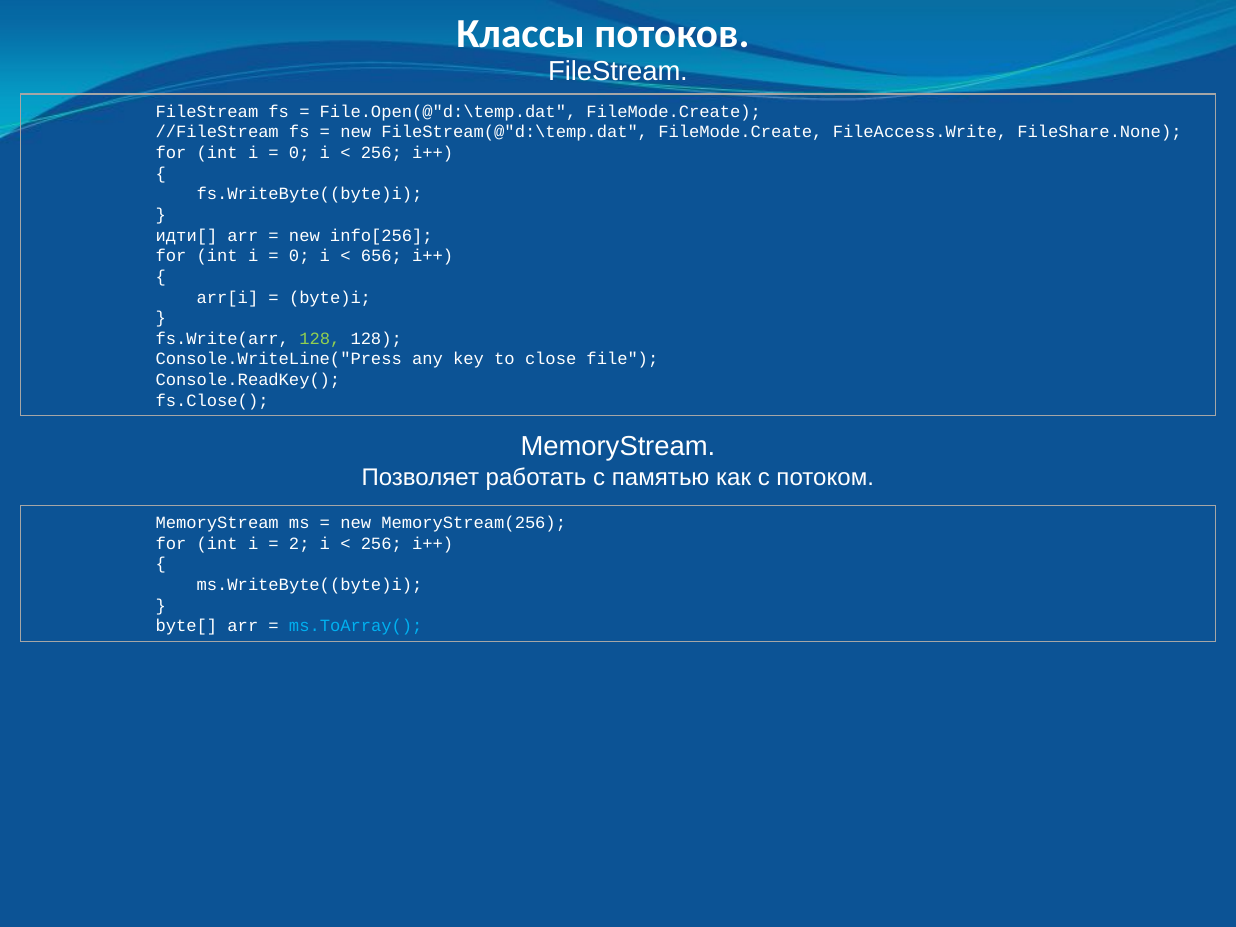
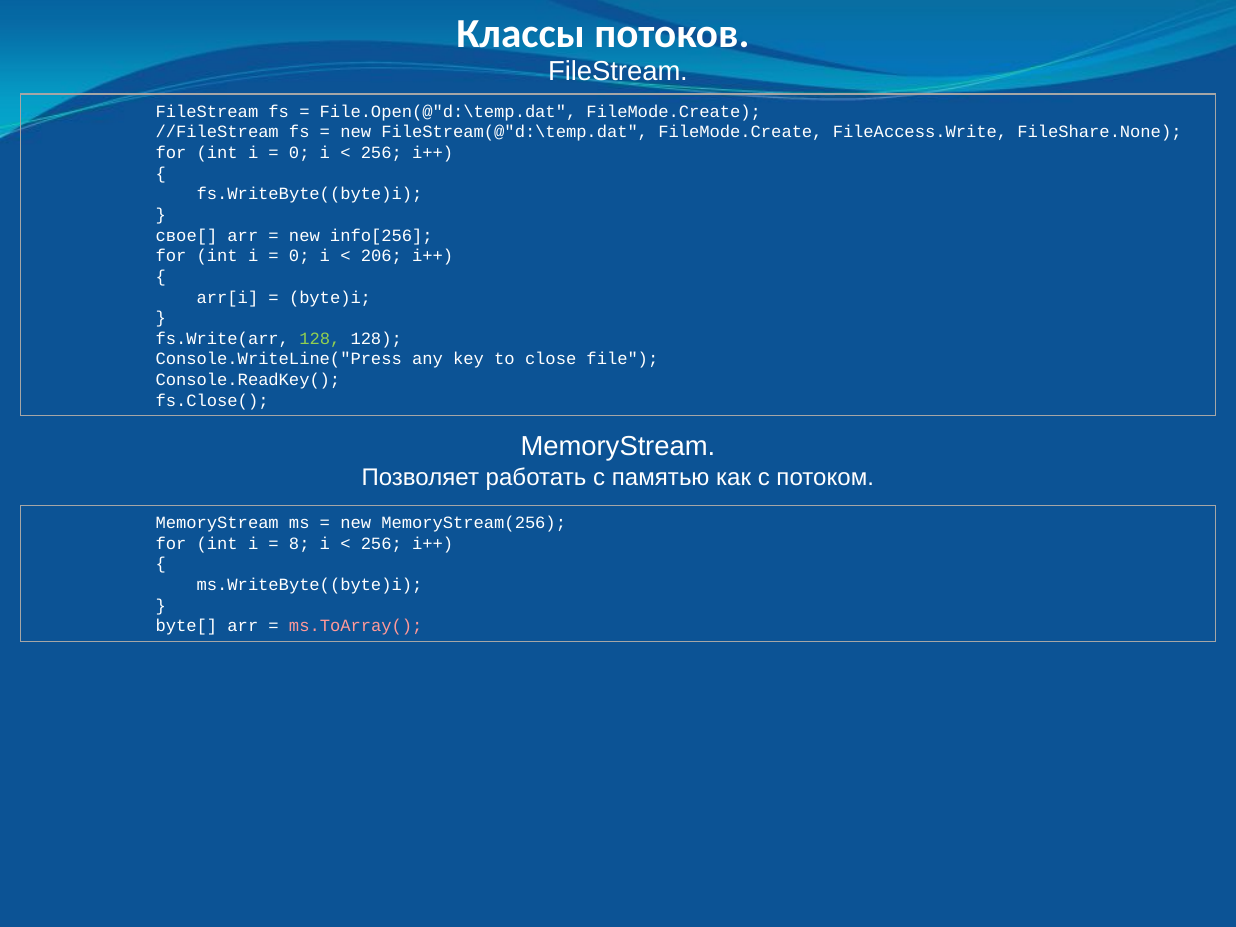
идти[: идти[ -> свое[ (187, 235)
656: 656 -> 206 (381, 256)
2: 2 -> 8 (299, 544)
ms.ToArray( colour: light blue -> pink (356, 626)
